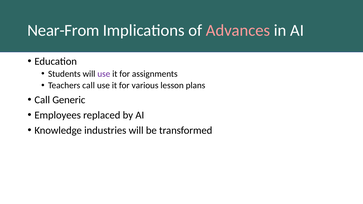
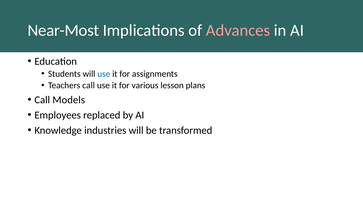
Near-From: Near-From -> Near-Most (63, 30)
use colour: purple -> blue (104, 74)
Generic: Generic -> Models (69, 100)
